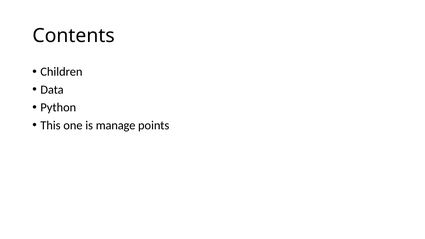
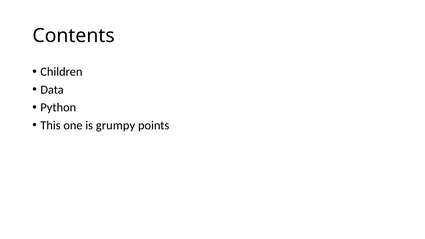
manage: manage -> grumpy (115, 125)
